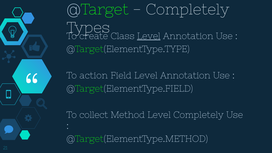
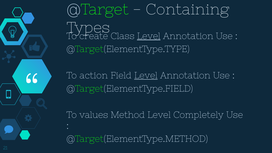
Completely: Completely -> Containing (187, 10)
Level underline: none -> present (146, 75)
collect: collect -> values (94, 115)
